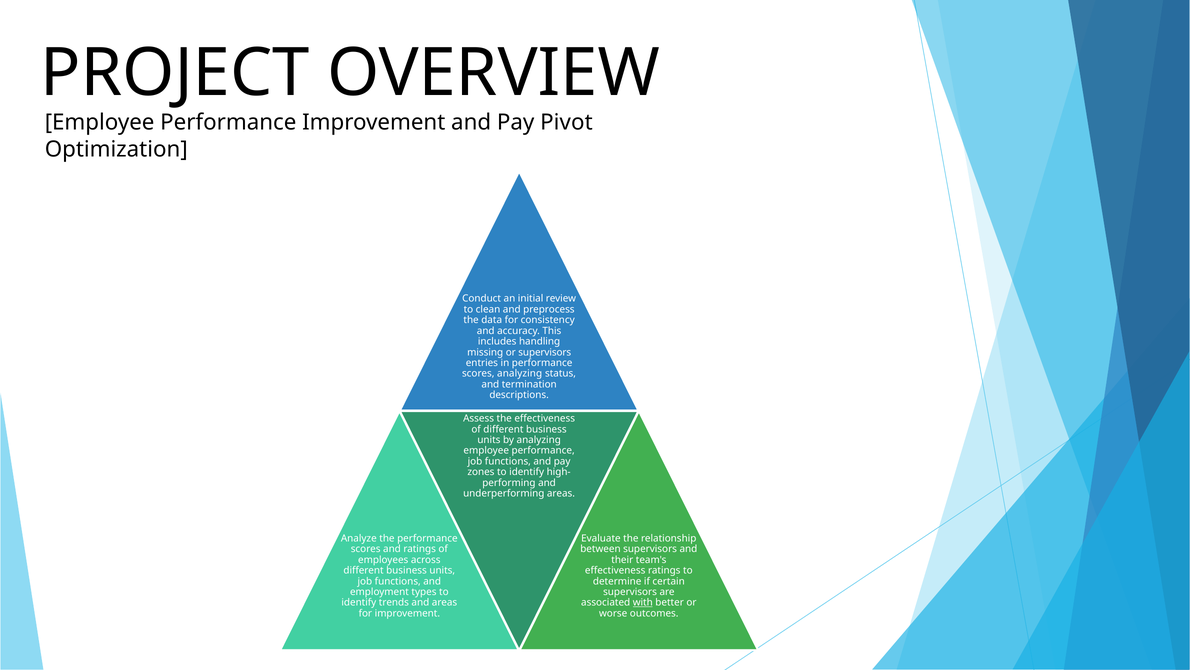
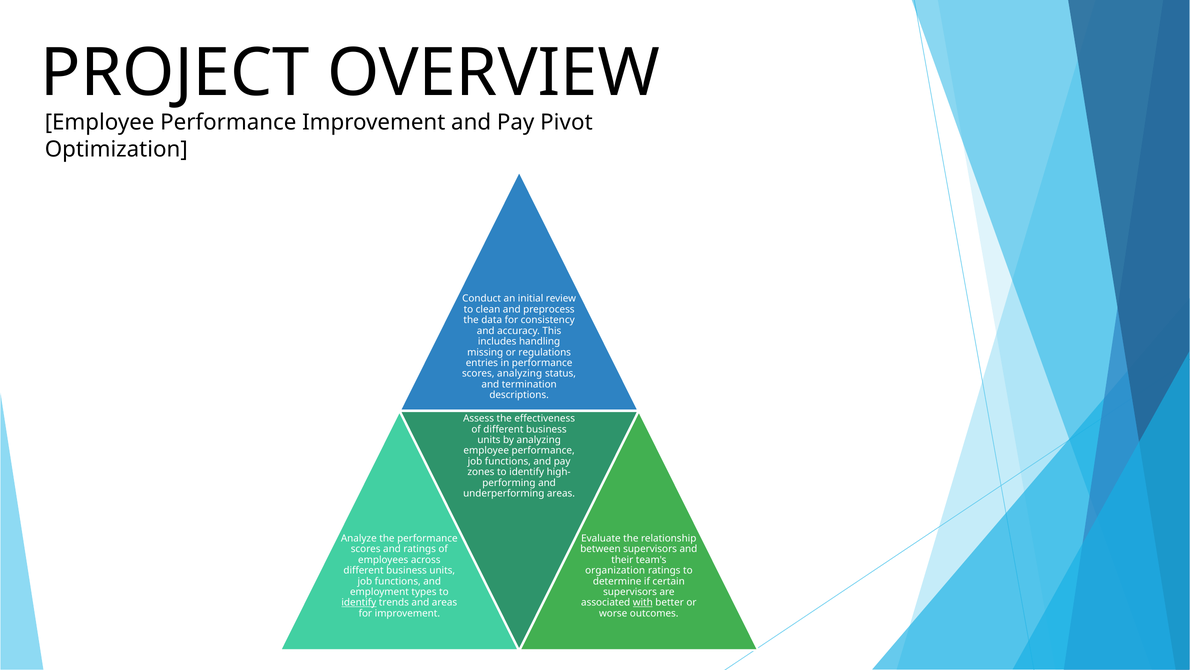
or supervisors: supervisors -> regulations (545, 352)
effectiveness: effectiveness -> organization (615, 570)
identify underline: none -> present (359, 602)
